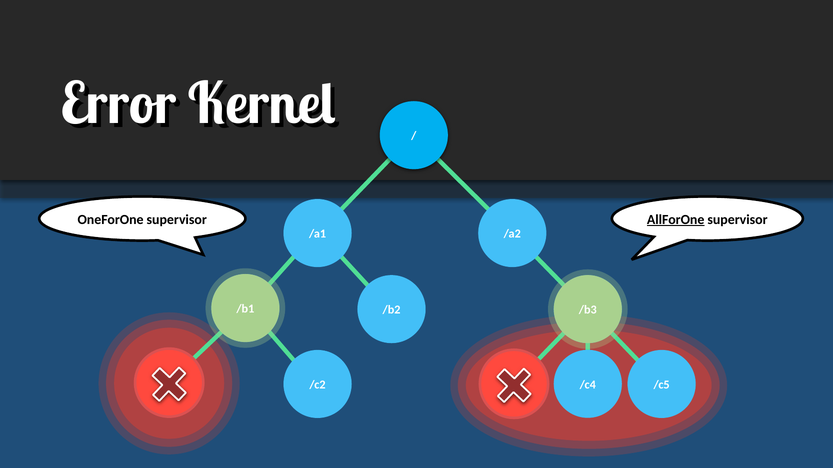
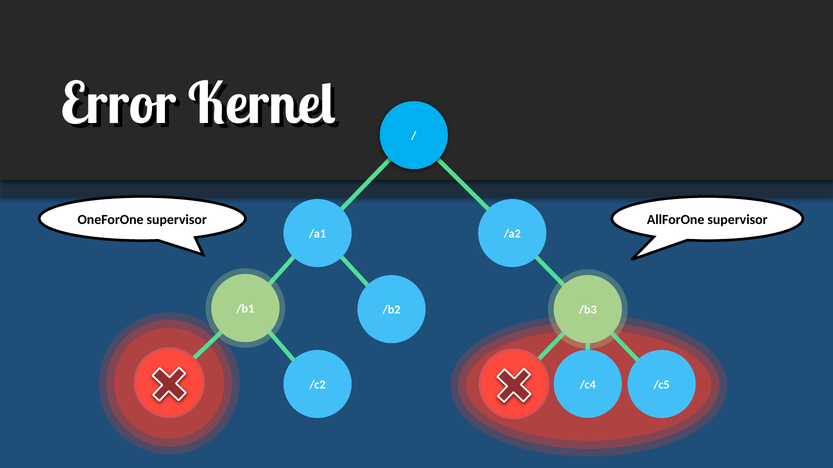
AllForOne underline: present -> none (676, 220)
